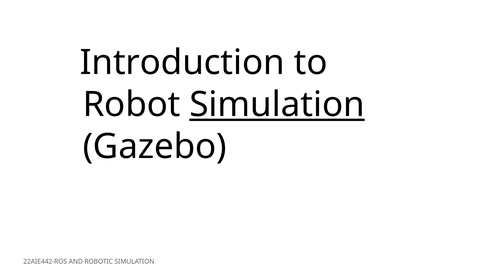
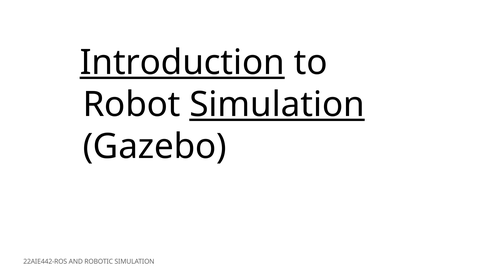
Introduction underline: none -> present (182, 63)
